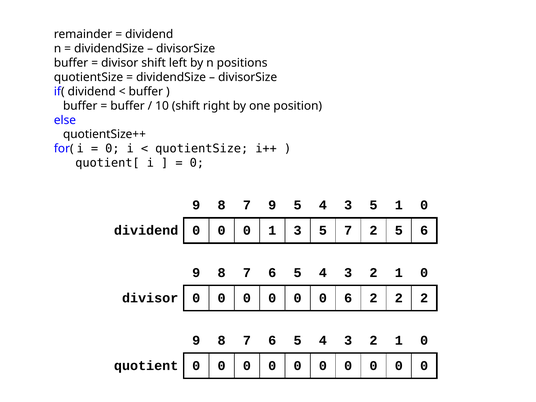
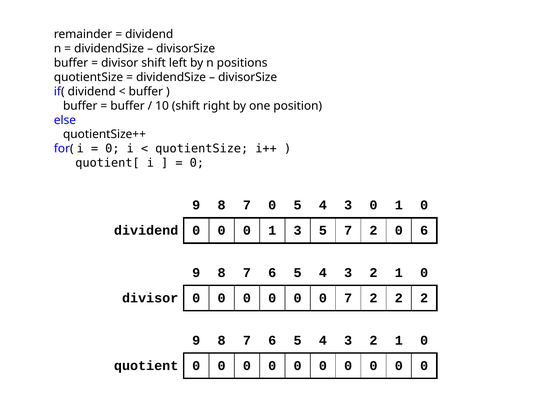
7 9: 9 -> 0 (272, 205)
4 3 5: 5 -> 0 (374, 205)
2 5: 5 -> 0 (399, 231)
0 6: 6 -> 7 (348, 298)
